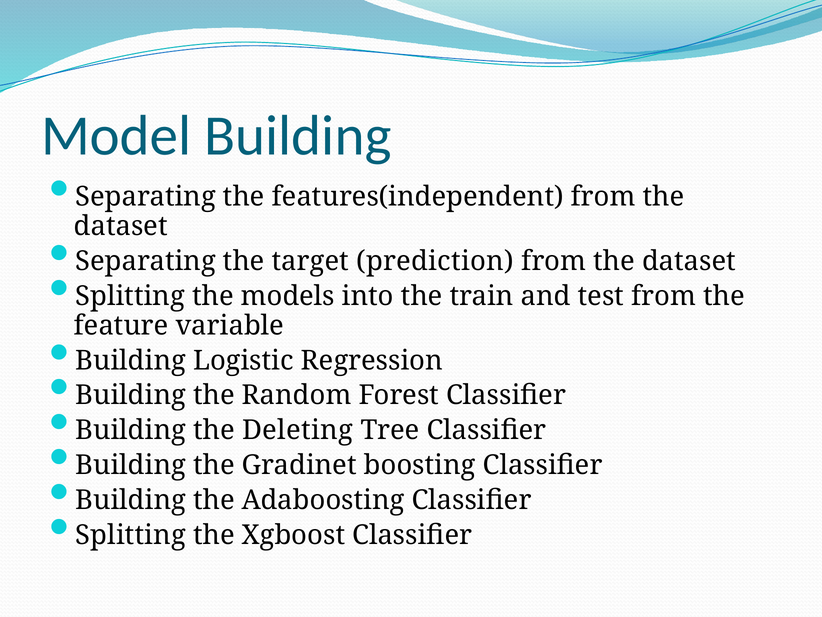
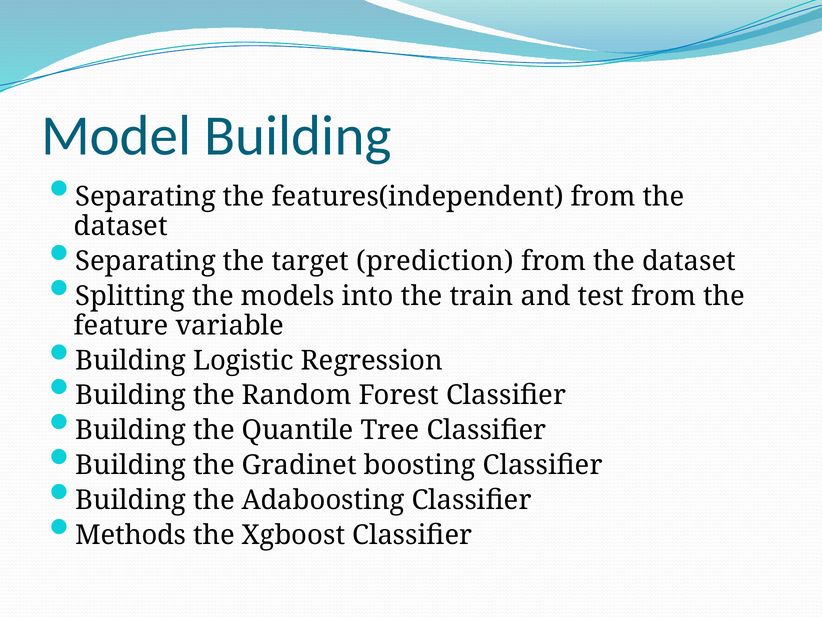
Deleting: Deleting -> Quantile (298, 430)
Splitting: Splitting -> Methods (131, 535)
